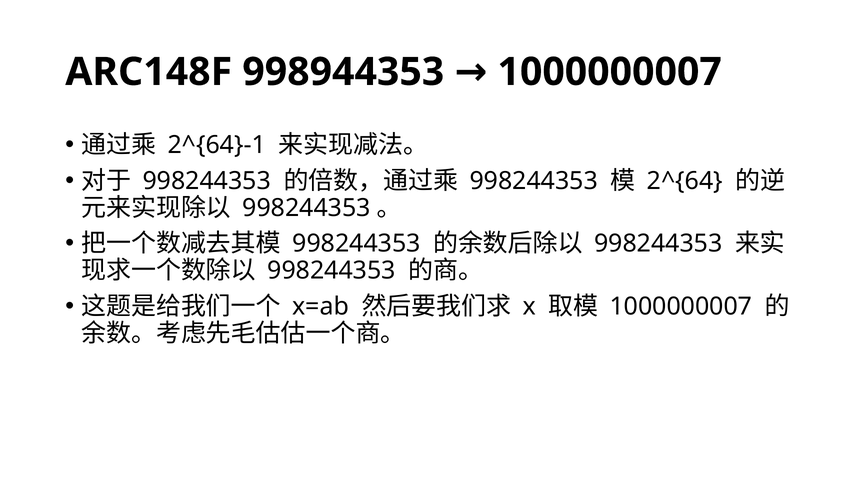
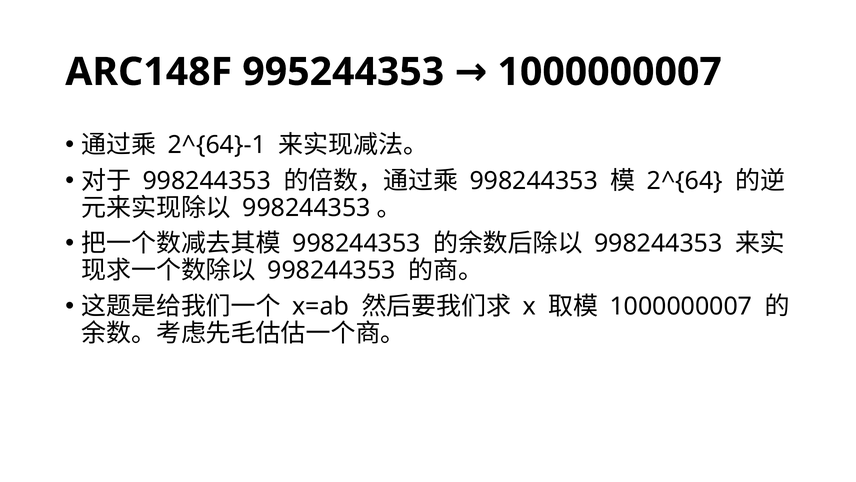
998944353: 998944353 -> 995244353 (343, 72)
